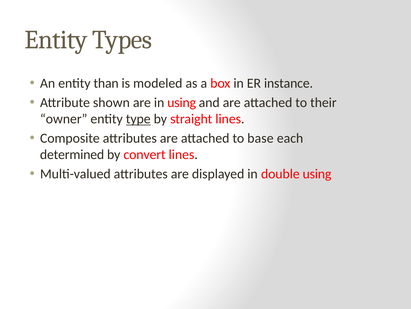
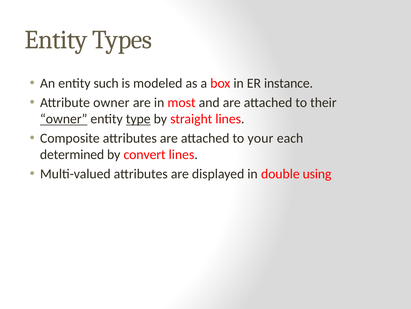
than: than -> such (106, 83)
Attribute shown: shown -> owner (111, 102)
in using: using -> most (182, 102)
owner underline: none -> present (64, 119)
base: base -> your (260, 138)
